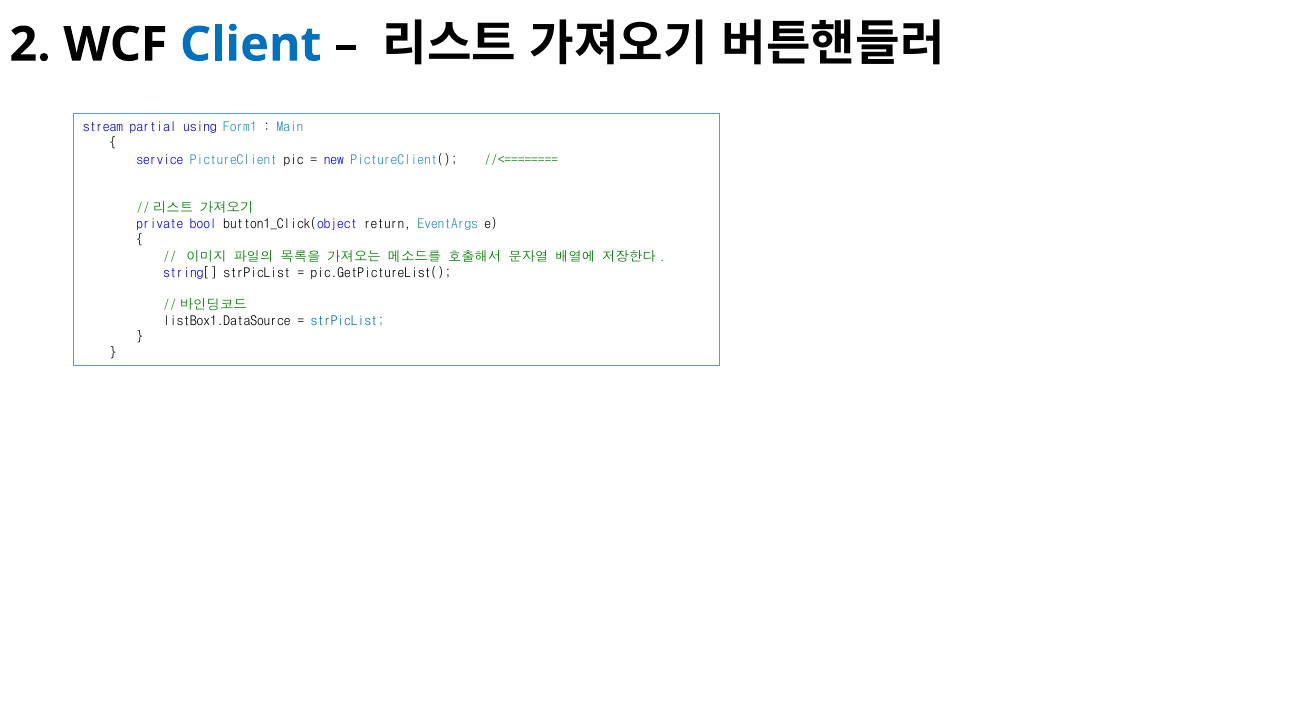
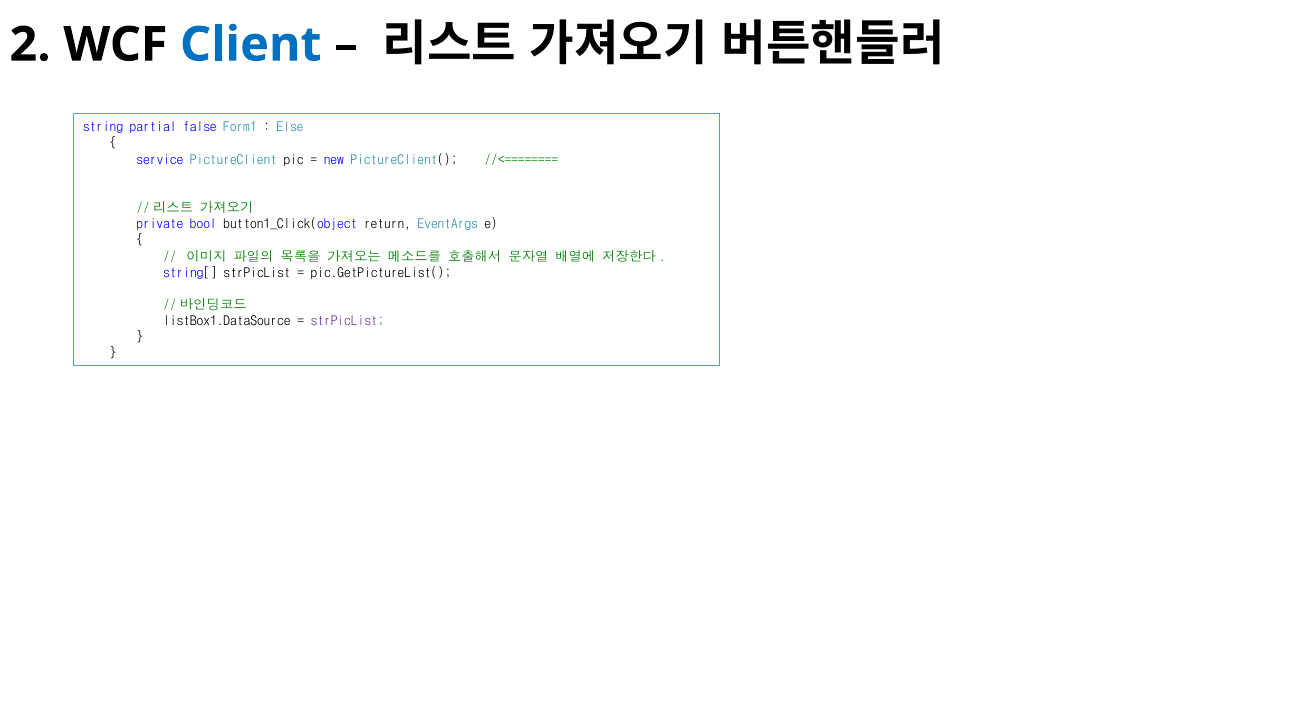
stream: stream -> string (103, 127)
using: using -> false (200, 127)
Main: Main -> Else (290, 127)
strPicList colour: blue -> purple (348, 322)
